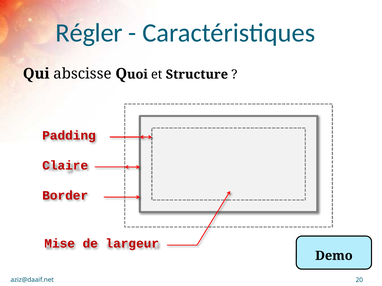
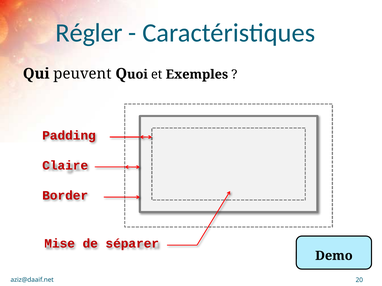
abscisse: abscisse -> peuvent (82, 74)
Structure: Structure -> Exemples (197, 75)
largeur: largeur -> séparer (132, 244)
